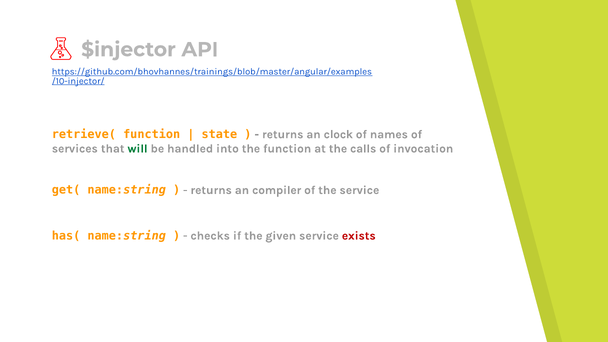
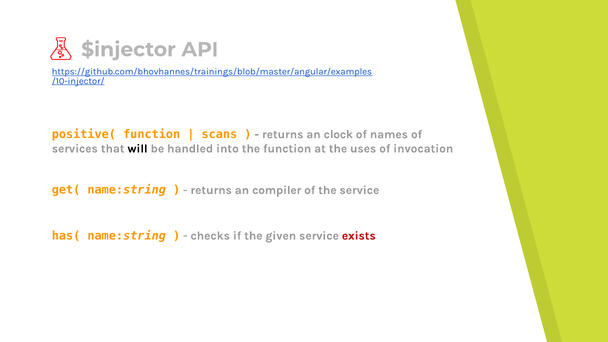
retrieve(: retrieve( -> positive( (84, 134)
state: state -> scans (219, 134)
will colour: green -> black (138, 149)
calls: calls -> uses (363, 149)
